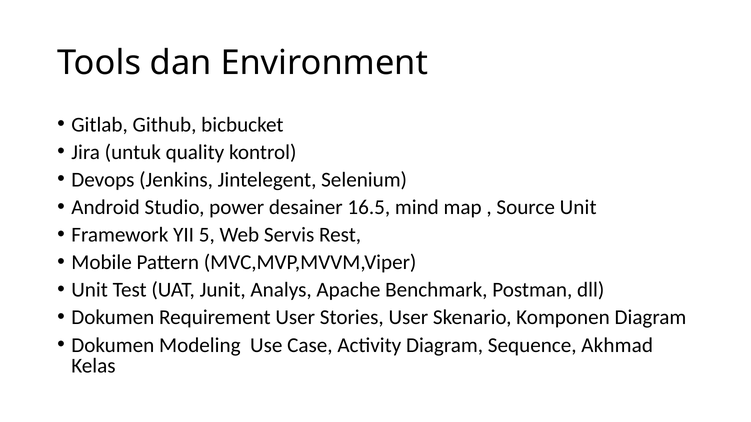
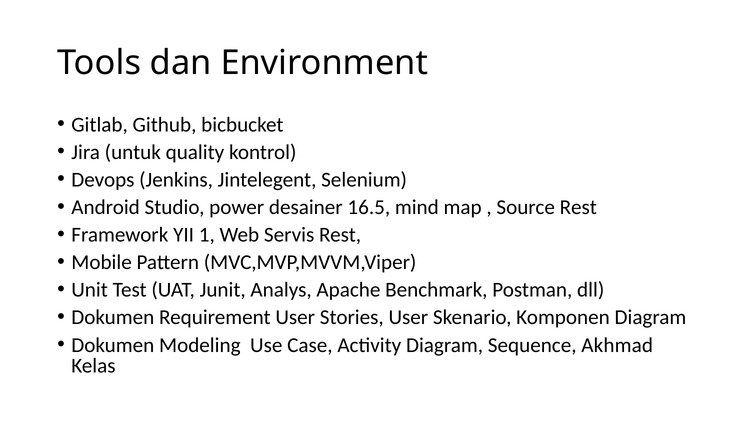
Source Unit: Unit -> Rest (578, 207)
5: 5 -> 1 (207, 235)
